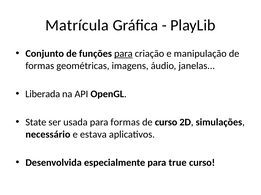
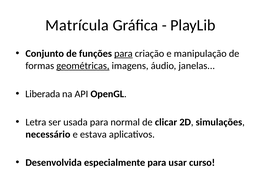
geométricas underline: none -> present (83, 66)
State: State -> Letra (36, 123)
para formas: formas -> normal (125, 123)
de curso: curso -> clicar (166, 123)
true: true -> usar (178, 163)
